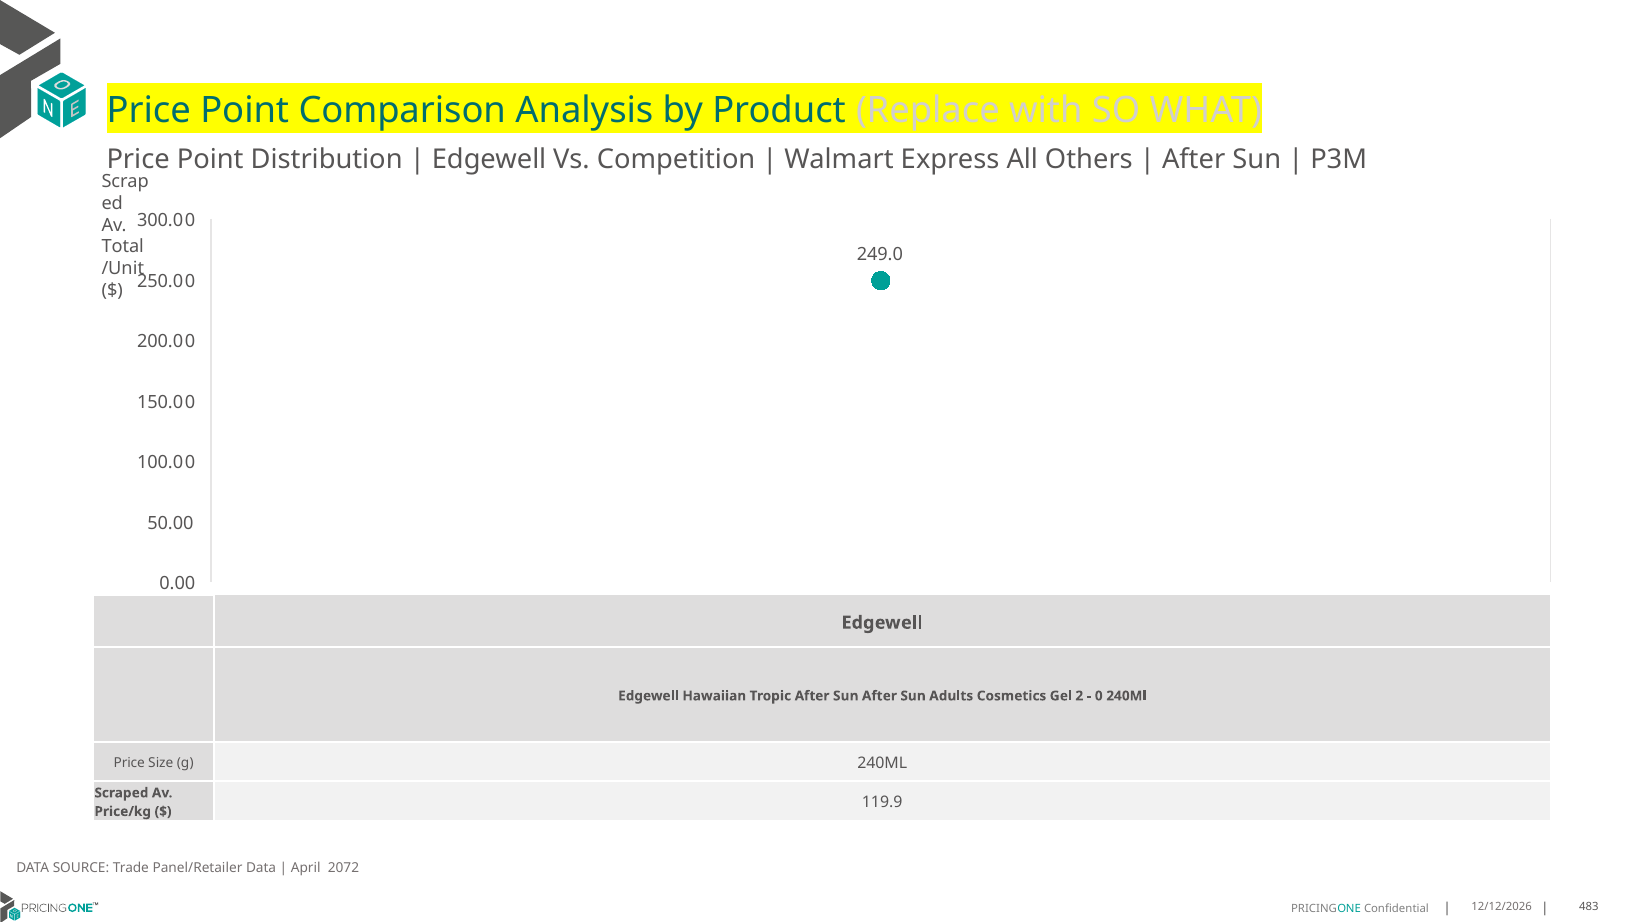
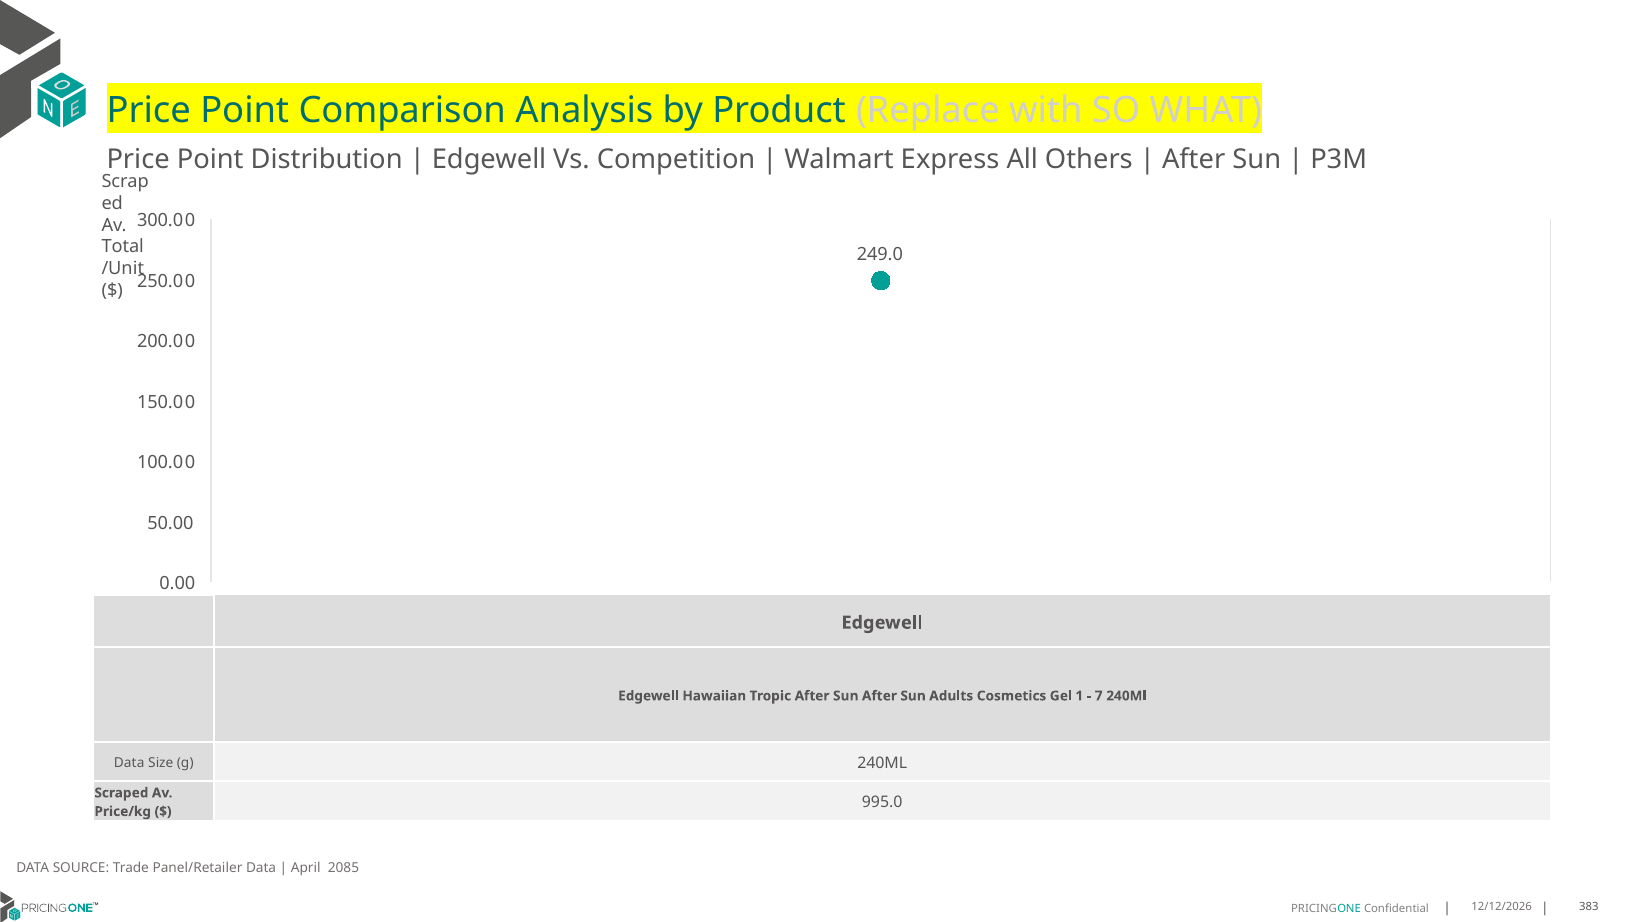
2: 2 -> 1 (1079, 696)
0: 0 -> 7 (1099, 696)
Price: Price -> Data (129, 763)
119.9: 119.9 -> 995.0 (882, 802)
2072: 2072 -> 2085 (343, 868)
483: 483 -> 383 (1589, 906)
